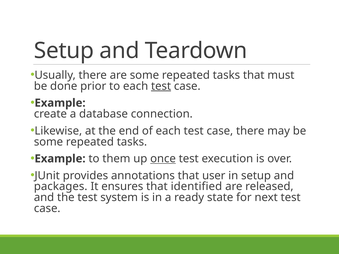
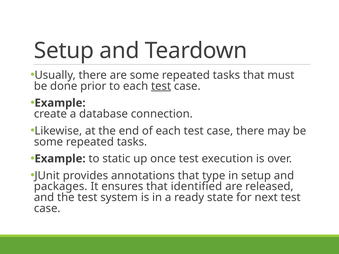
them: them -> static (116, 159)
once underline: present -> none (163, 159)
user: user -> type (214, 176)
